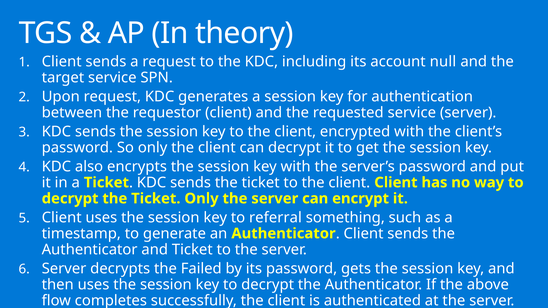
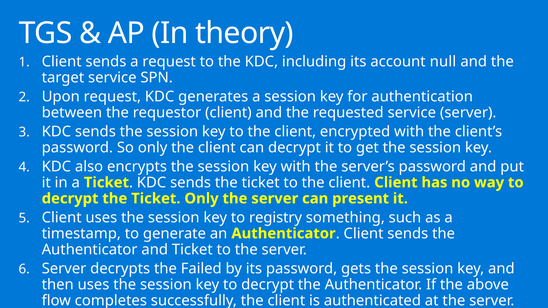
encrypt: encrypt -> present (361, 199)
referral: referral -> registry (276, 218)
